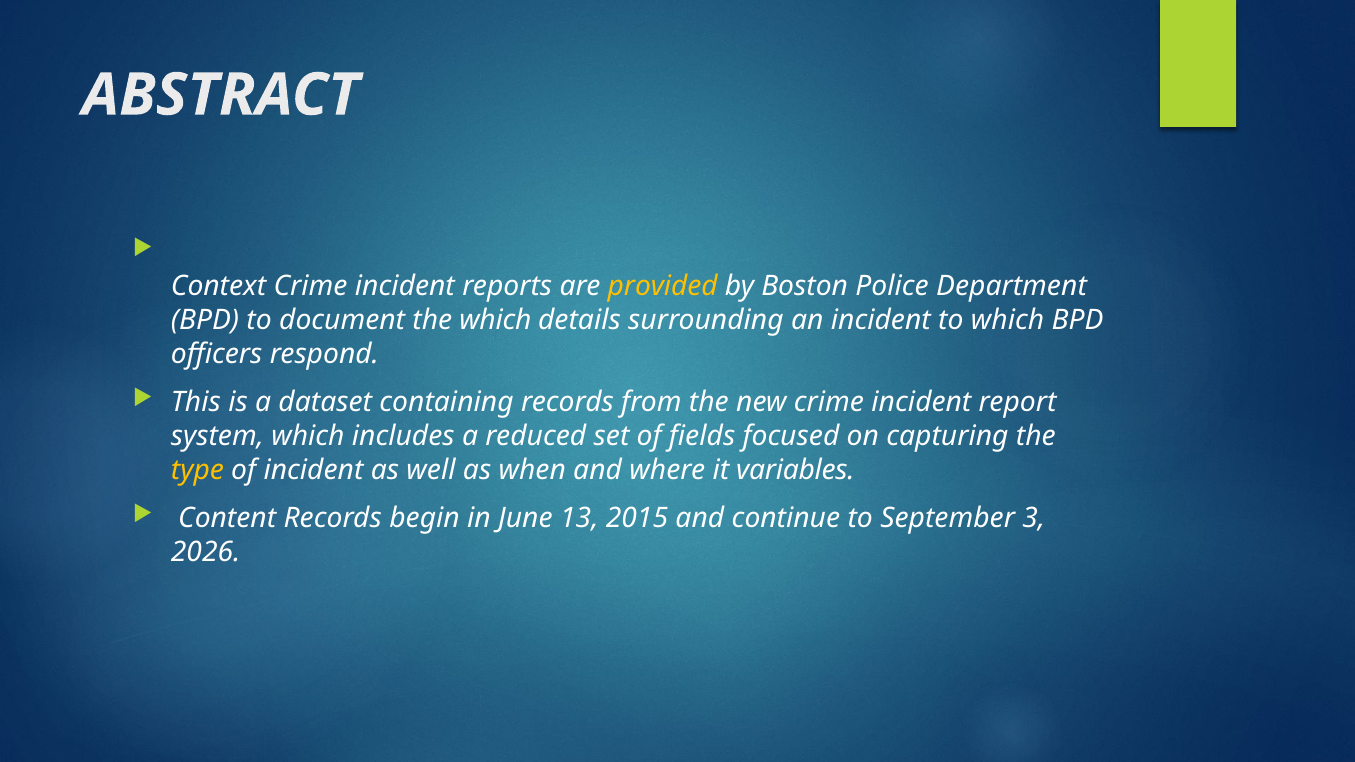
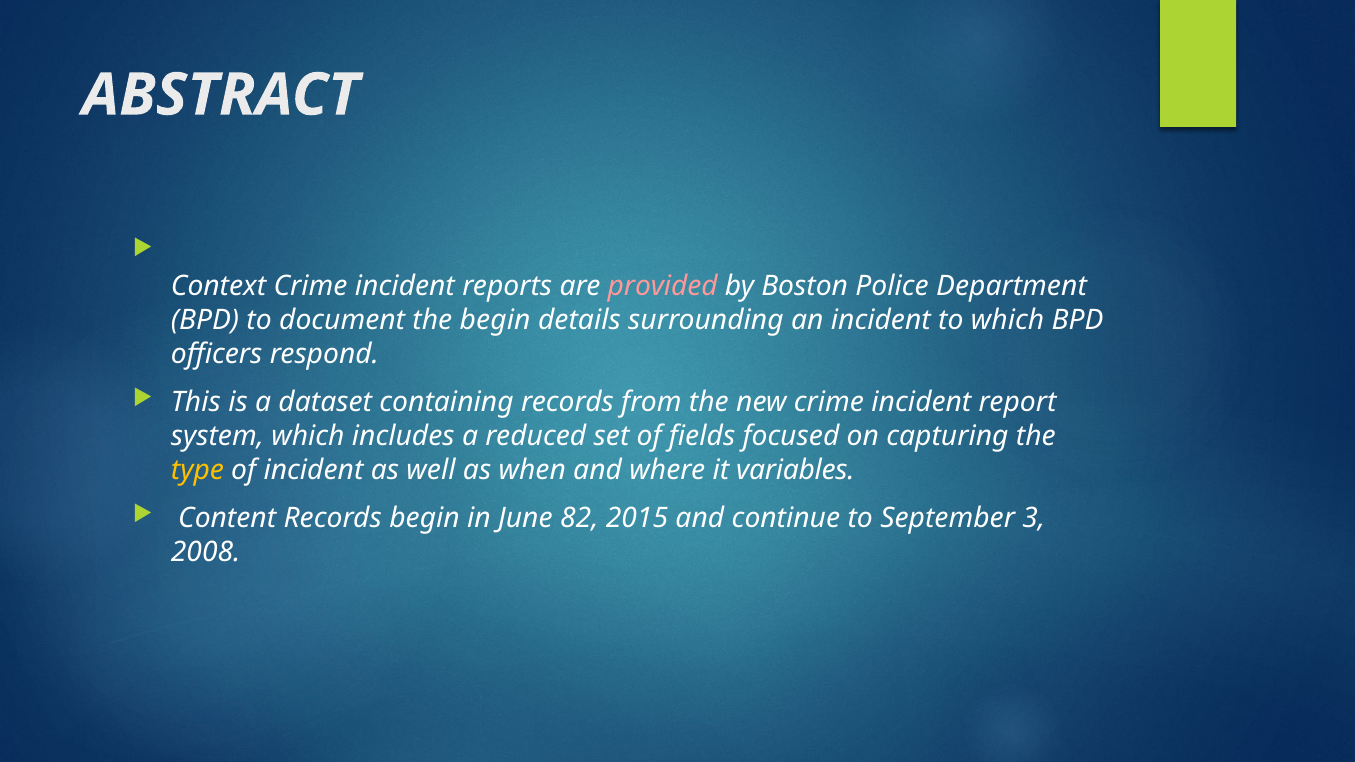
provided colour: yellow -> pink (663, 286)
the which: which -> begin (495, 320)
13: 13 -> 82 (579, 518)
2026: 2026 -> 2008 (206, 552)
